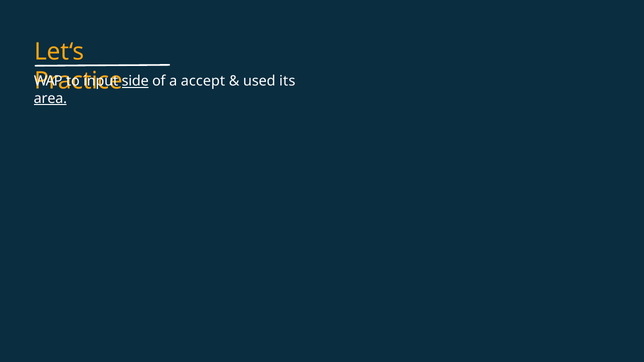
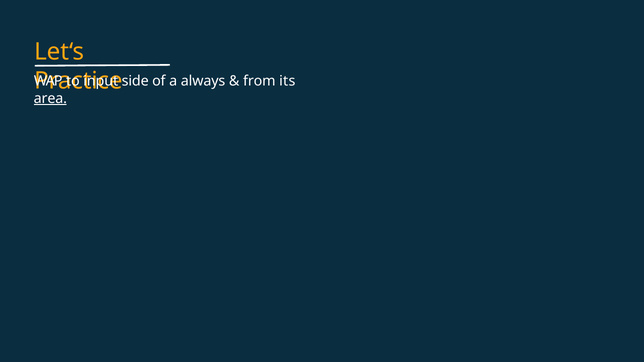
side underline: present -> none (135, 81)
accept: accept -> always (203, 81)
used: used -> from (259, 81)
